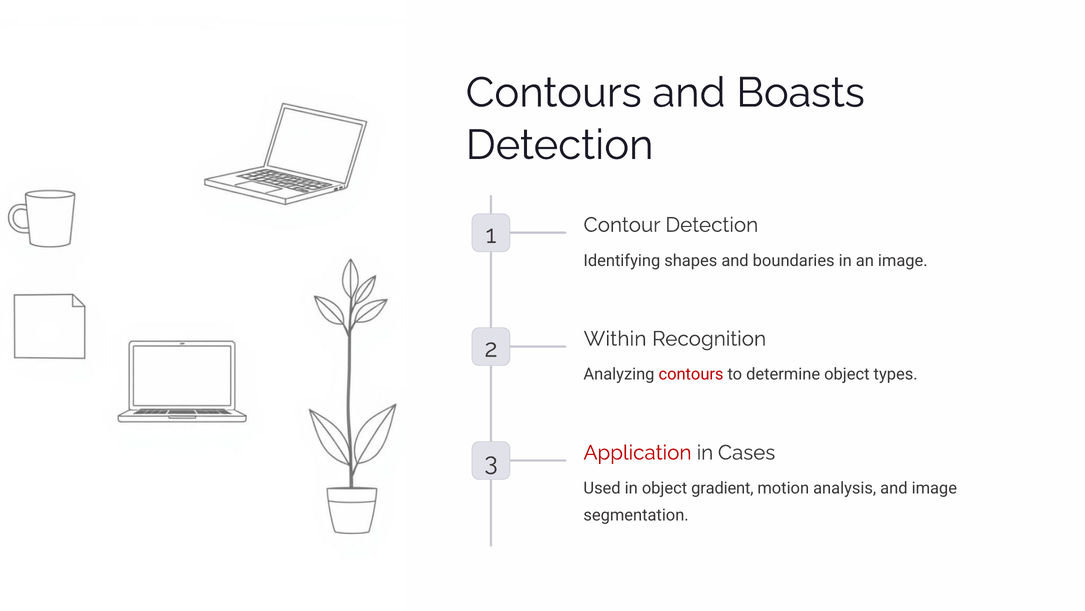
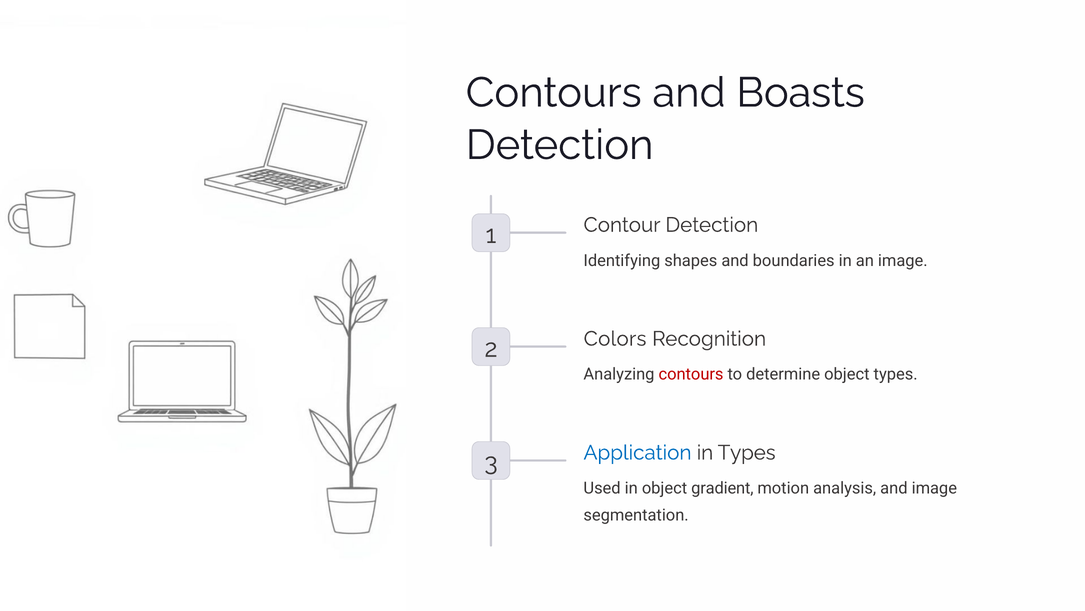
Within: Within -> Colors (615, 338)
Application colour: red -> blue (637, 452)
in Cases: Cases -> Types (747, 452)
